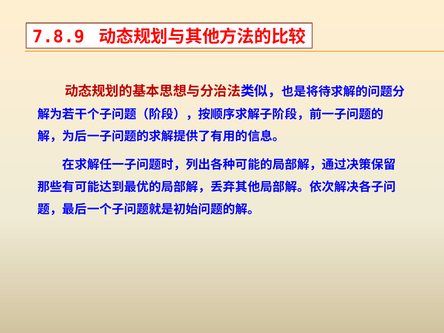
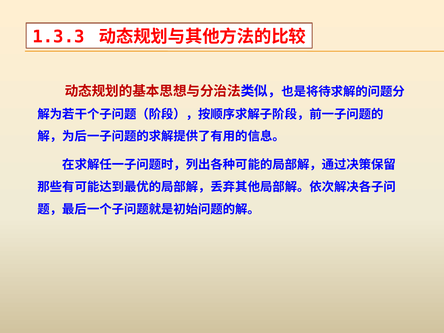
7.8.9: 7.8.9 -> 1.3.3 (58, 37)
